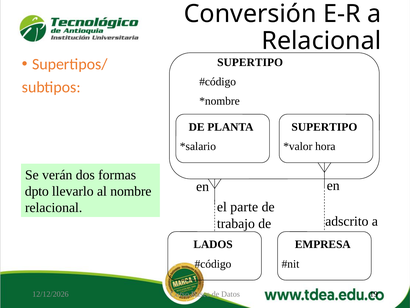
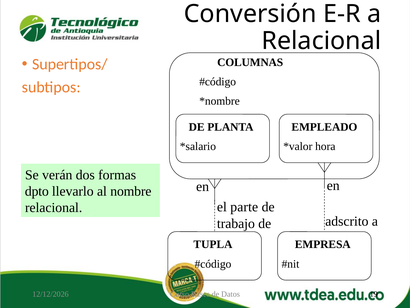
SUPERTIPO: SUPERTIPO -> COLUMNAS (250, 62)
SUPERTIPO: SUPERTIPO -> EMPLEADO (324, 127)
LADOS: LADOS -> TUPLA (213, 244)
